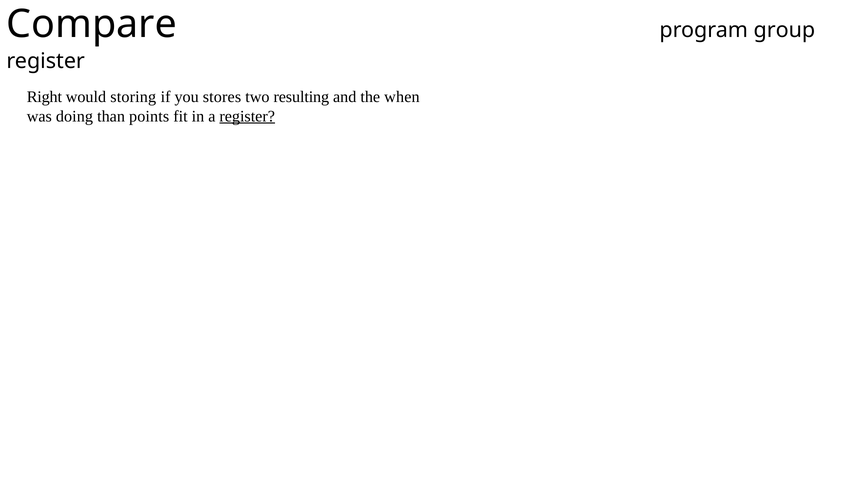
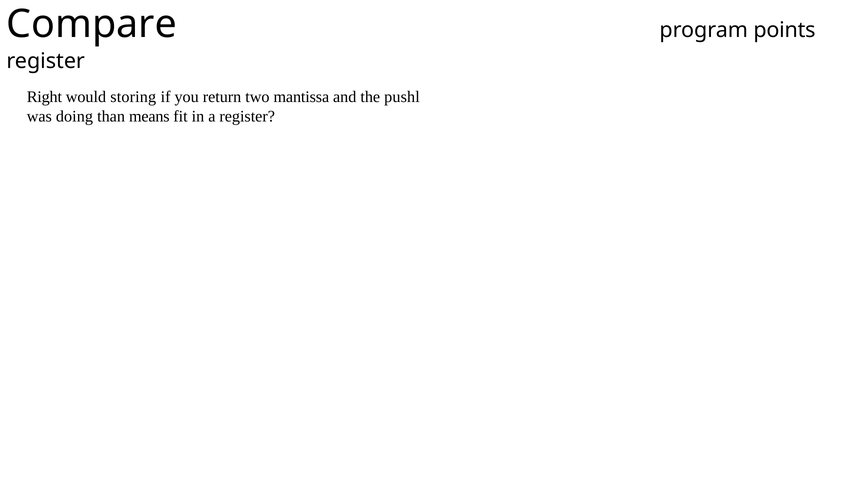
group: group -> points (784, 30)
stores: stores -> return (222, 97)
resulting: resulting -> mantissa (301, 97)
when: when -> pushl (402, 97)
points: points -> means (149, 116)
register underline: present -> none (247, 116)
